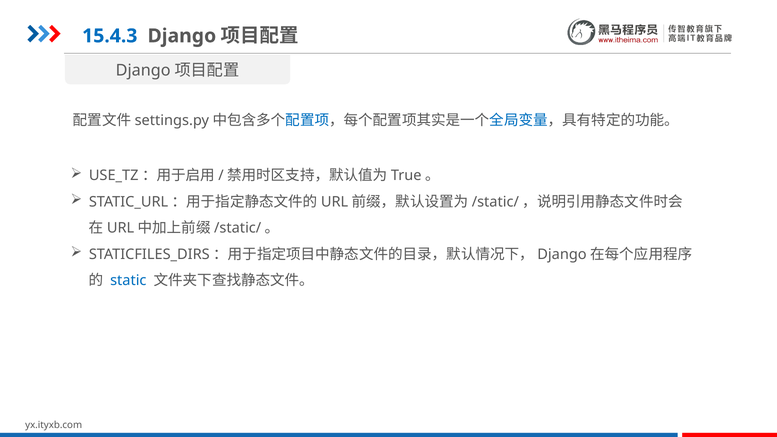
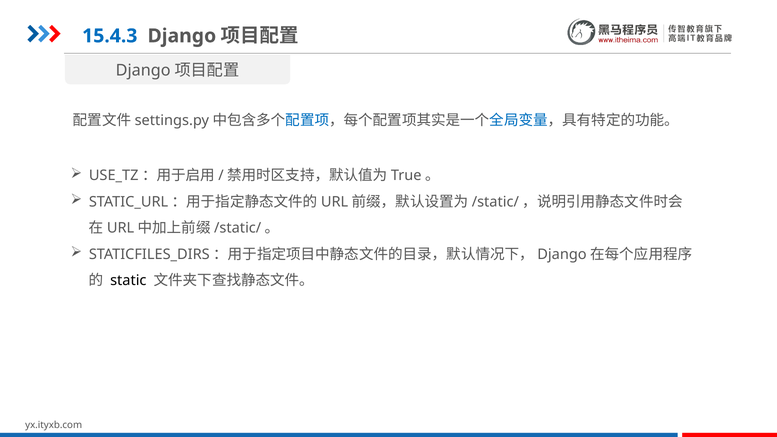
static colour: blue -> black (128, 281)
